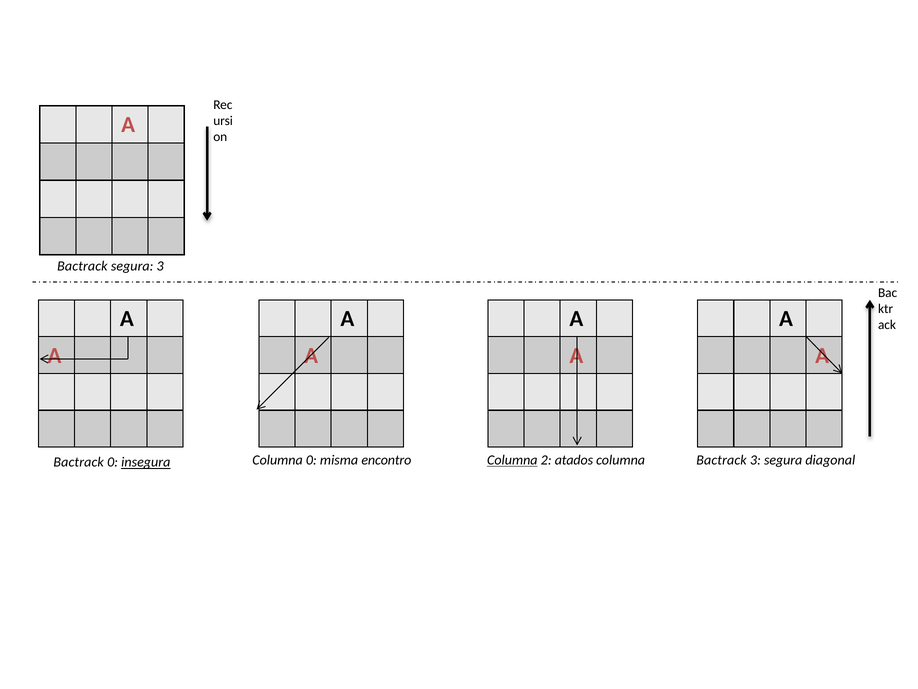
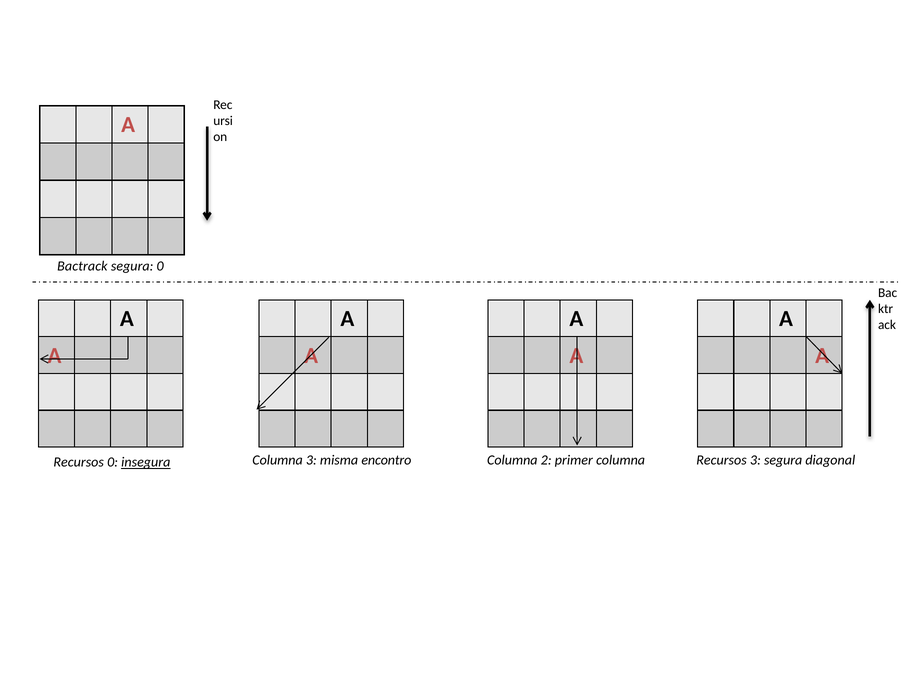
segura 3: 3 -> 0 (160, 266)
Columna 0: 0 -> 3 (311, 460)
Columna underline: present -> none (512, 460)
atados: atados -> primer (574, 460)
Bactrack: Bactrack -> Recursos (722, 460)
Bactrack: Bactrack -> Recursos (79, 462)
